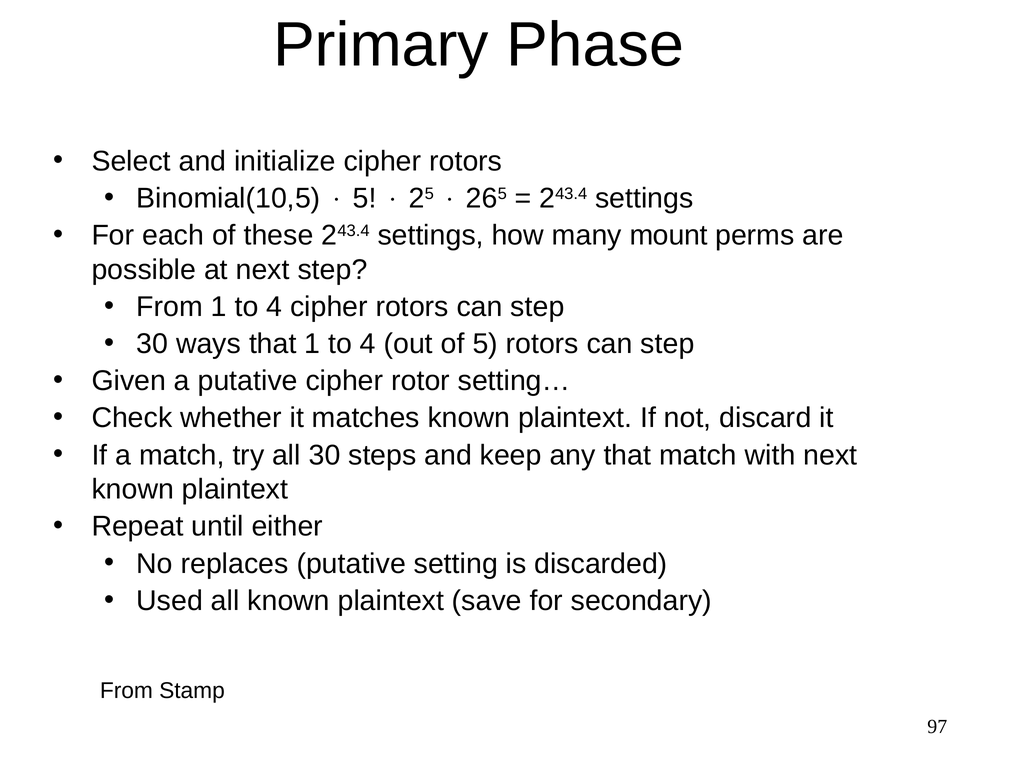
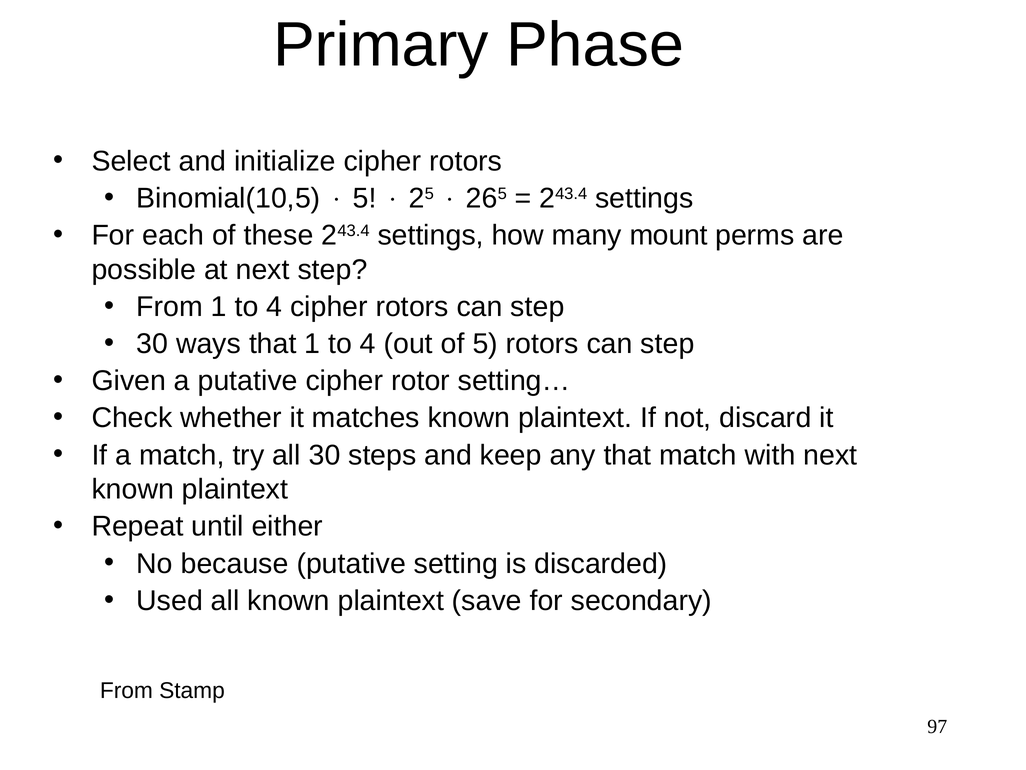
replaces: replaces -> because (235, 563)
